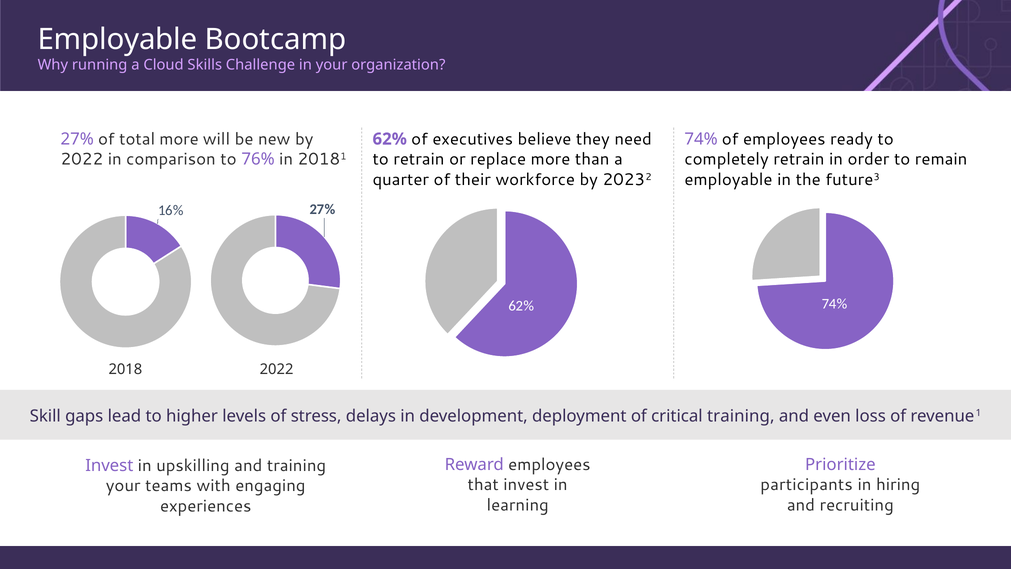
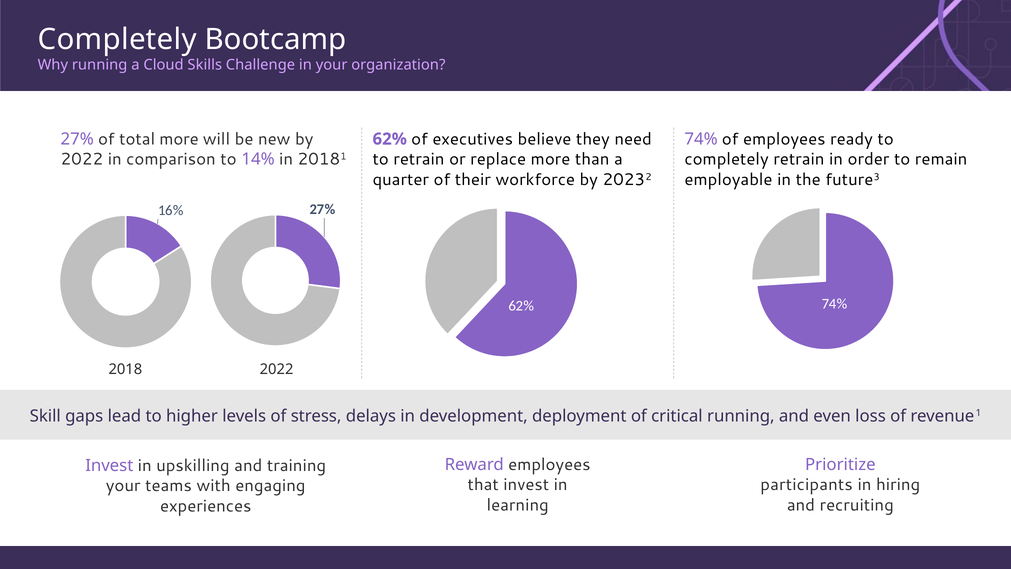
Employable: Employable -> Completely (117, 39)
76%: 76% -> 14% (258, 159)
critical training: training -> running (741, 416)
